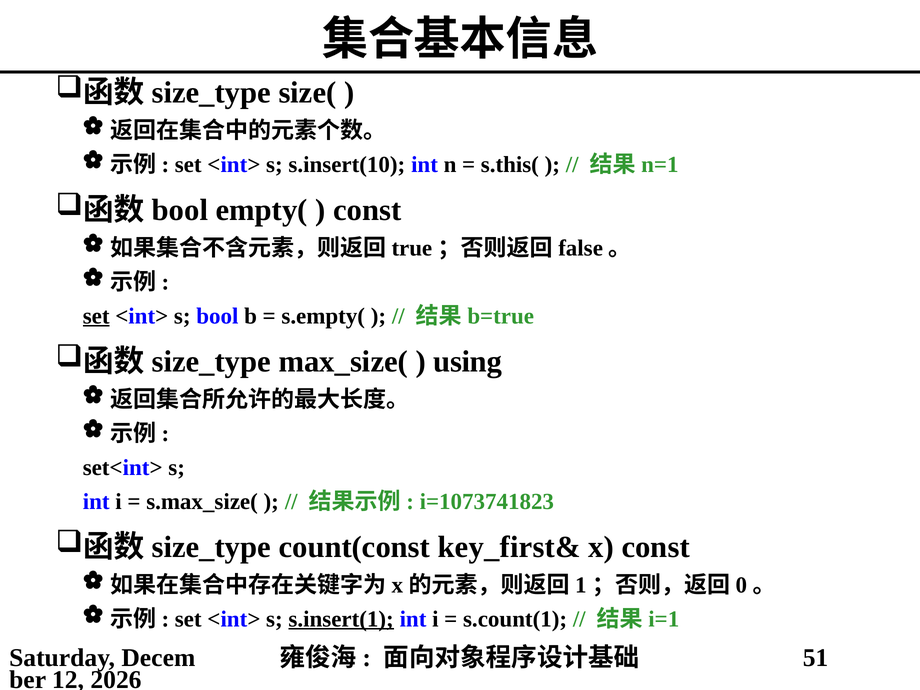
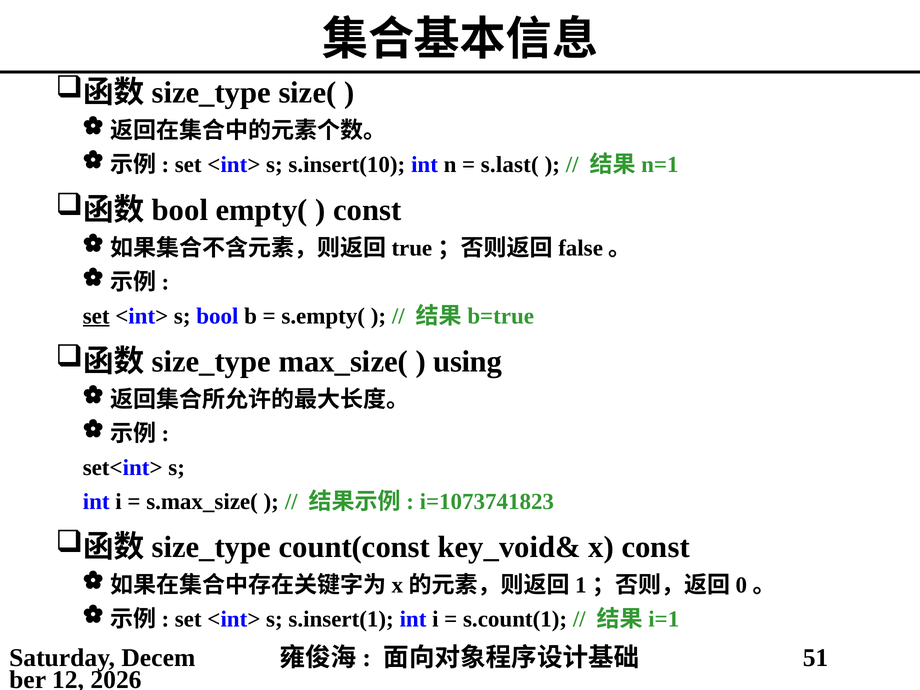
s.this(: s.this( -> s.last( (510, 164)
key_first&: key_first& -> key_void& (509, 547)
s.insert(1 underline: present -> none (341, 619)
